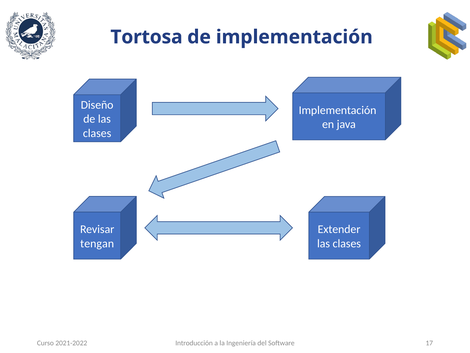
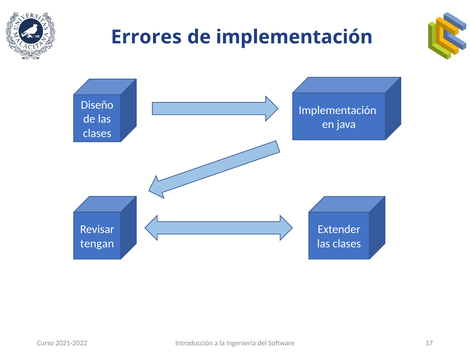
Tortosa: Tortosa -> Errores (146, 37)
